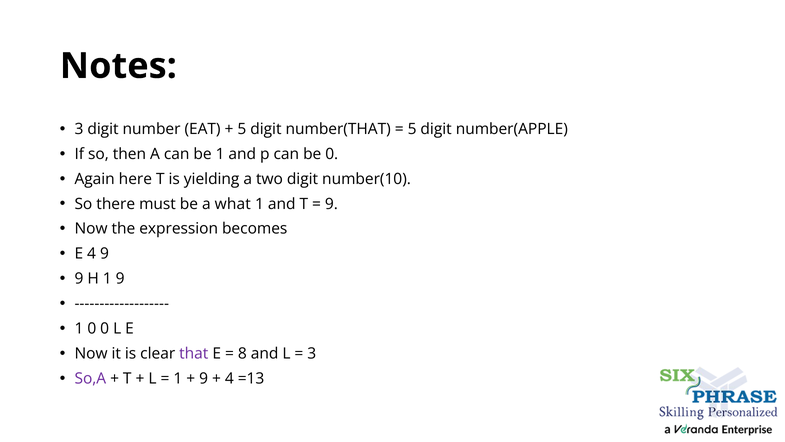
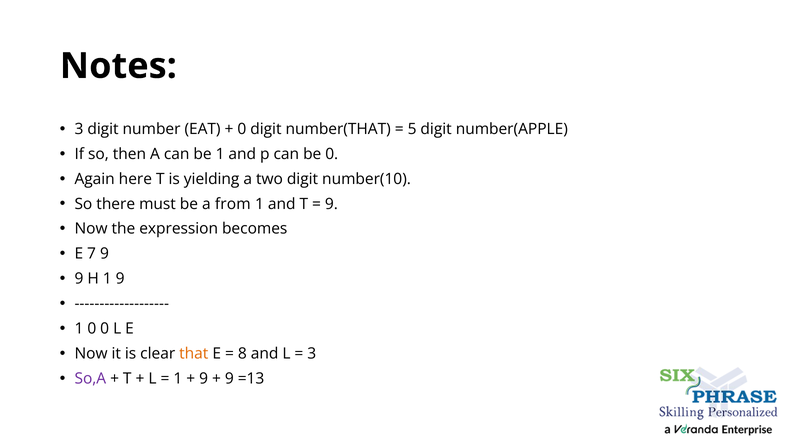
5: 5 -> 0 (242, 129)
what: what -> from (233, 204)
E 4: 4 -> 7 (92, 254)
that colour: purple -> orange (194, 353)
4: 4 -> 9 (229, 378)
